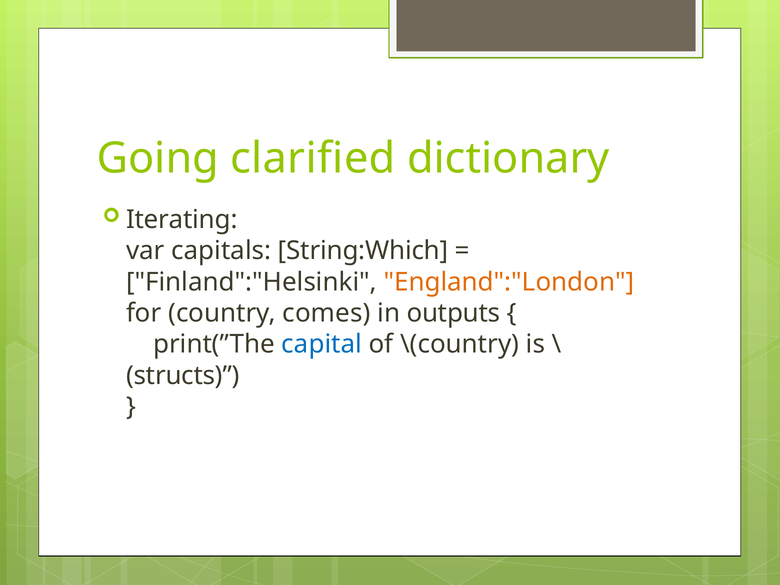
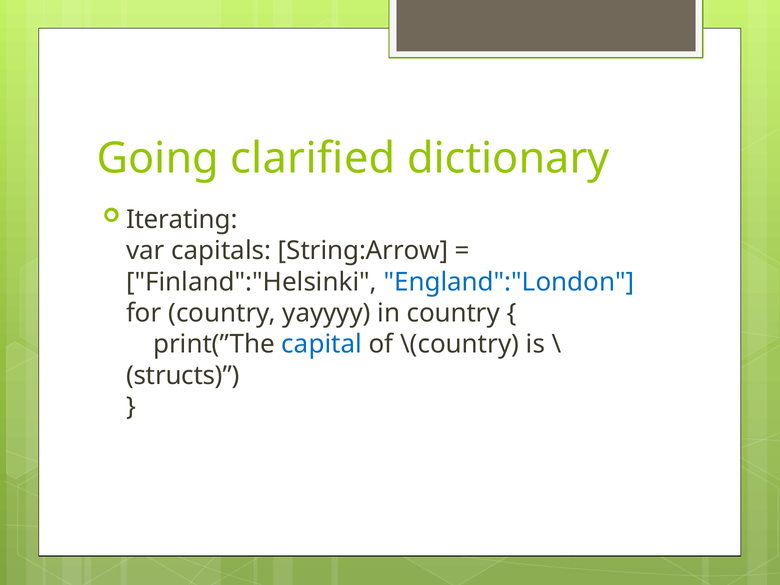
String:Which: String:Which -> String:Arrow (363, 251)
England":"London colour: orange -> blue (509, 282)
comes: comes -> yayyyy (327, 313)
in outputs: outputs -> country (453, 313)
